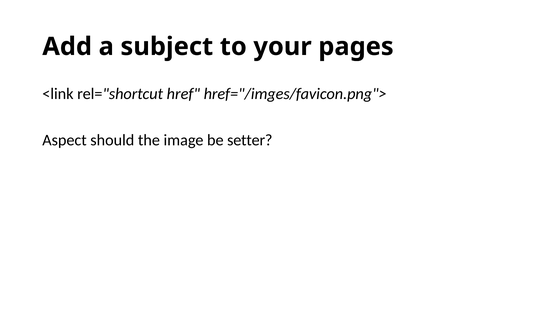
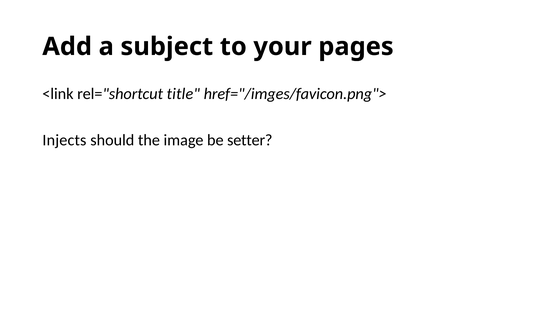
href: href -> title (183, 94)
Aspect: Aspect -> Injects (64, 140)
